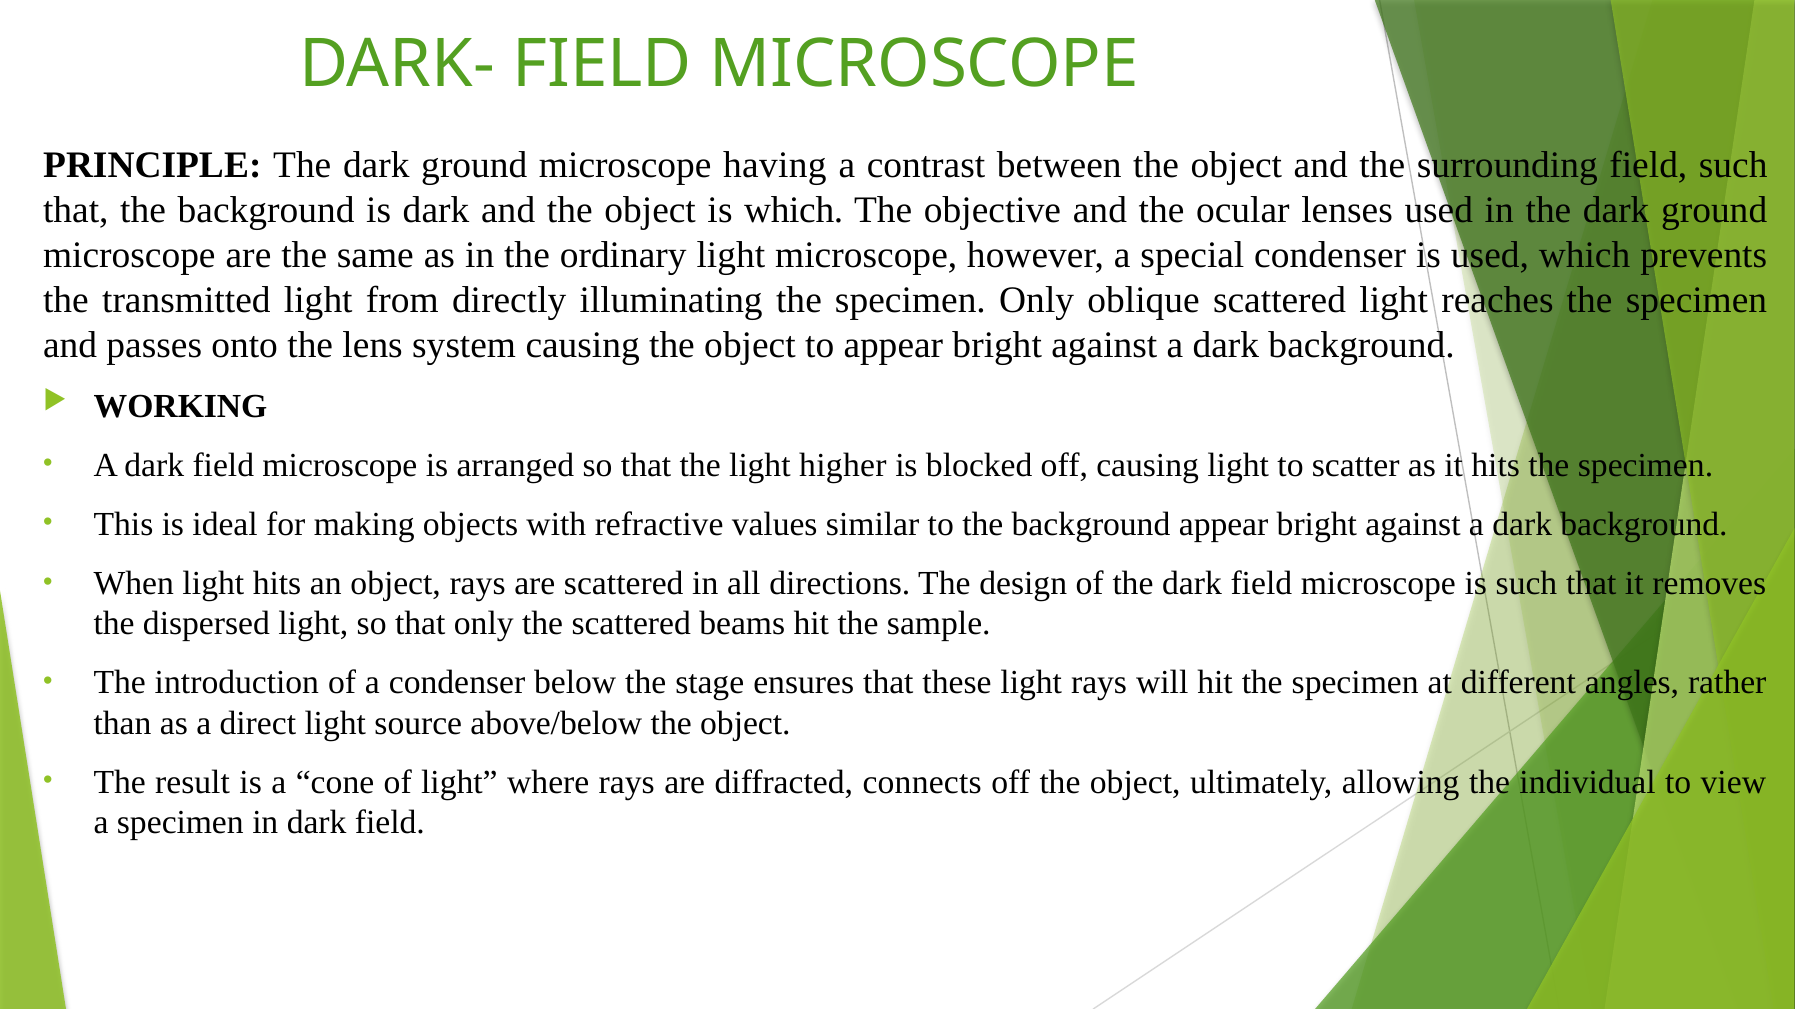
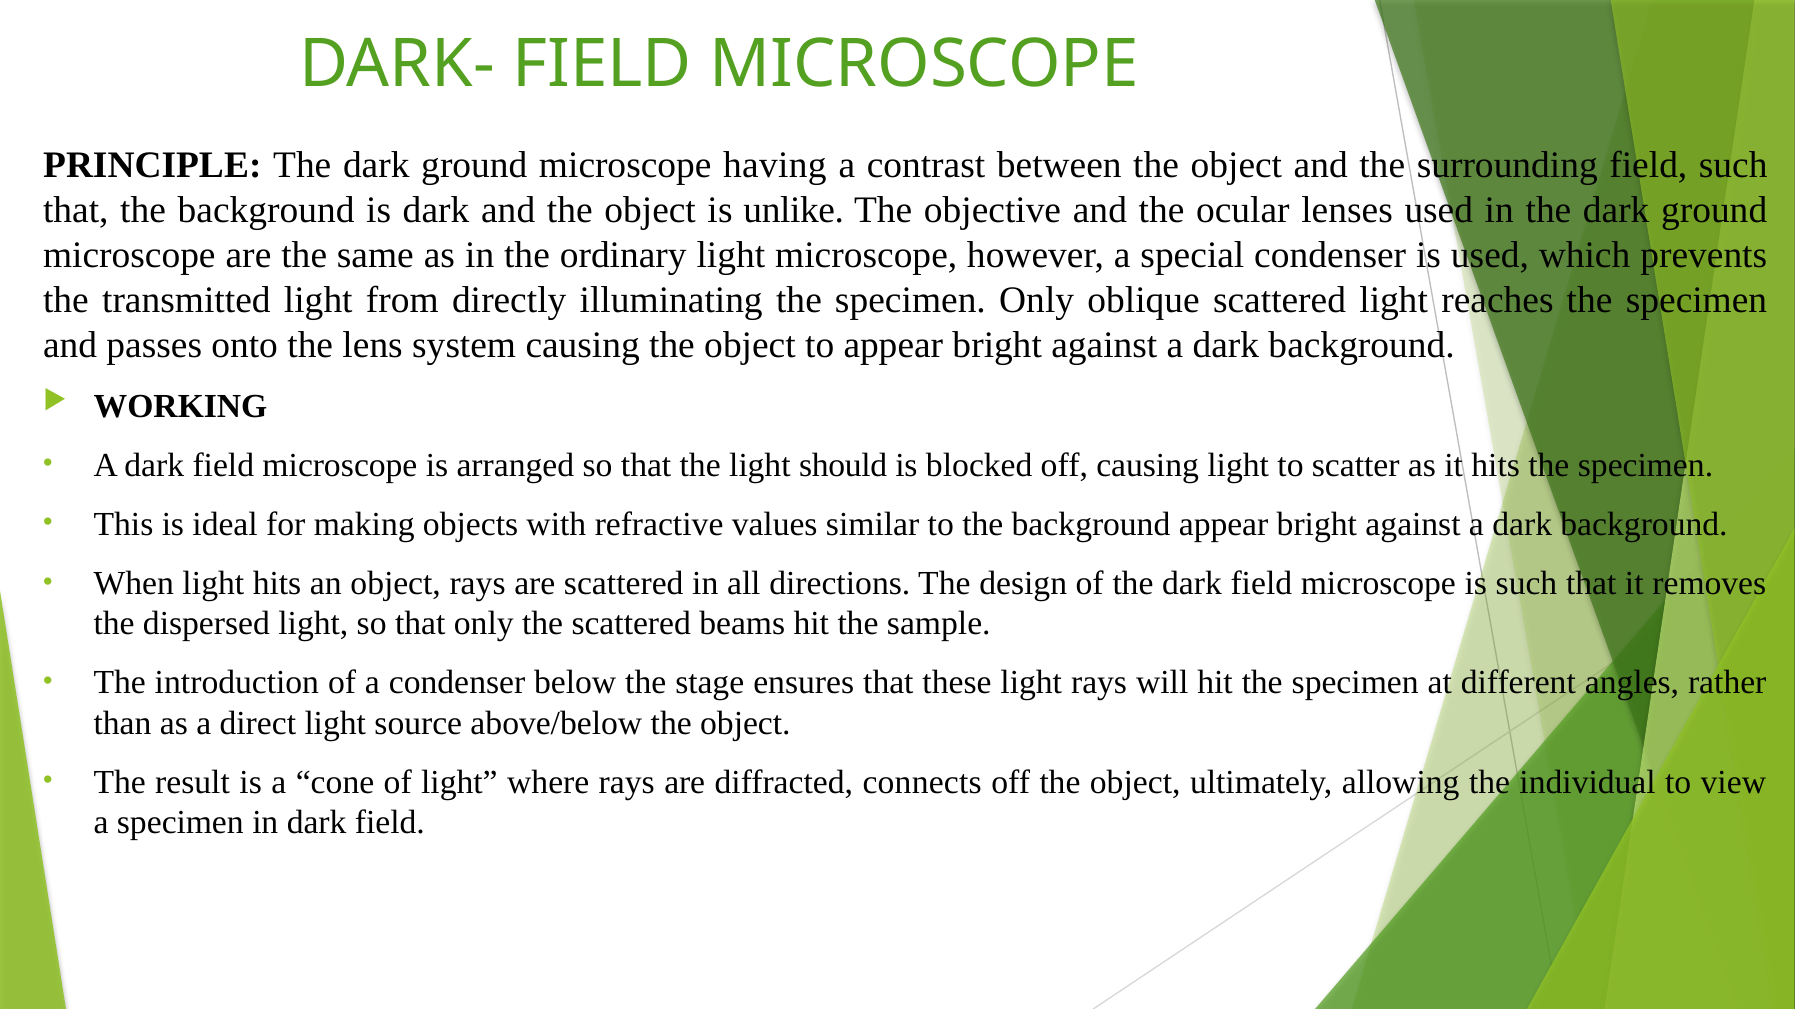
is which: which -> unlike (794, 210)
higher: higher -> should (843, 465)
